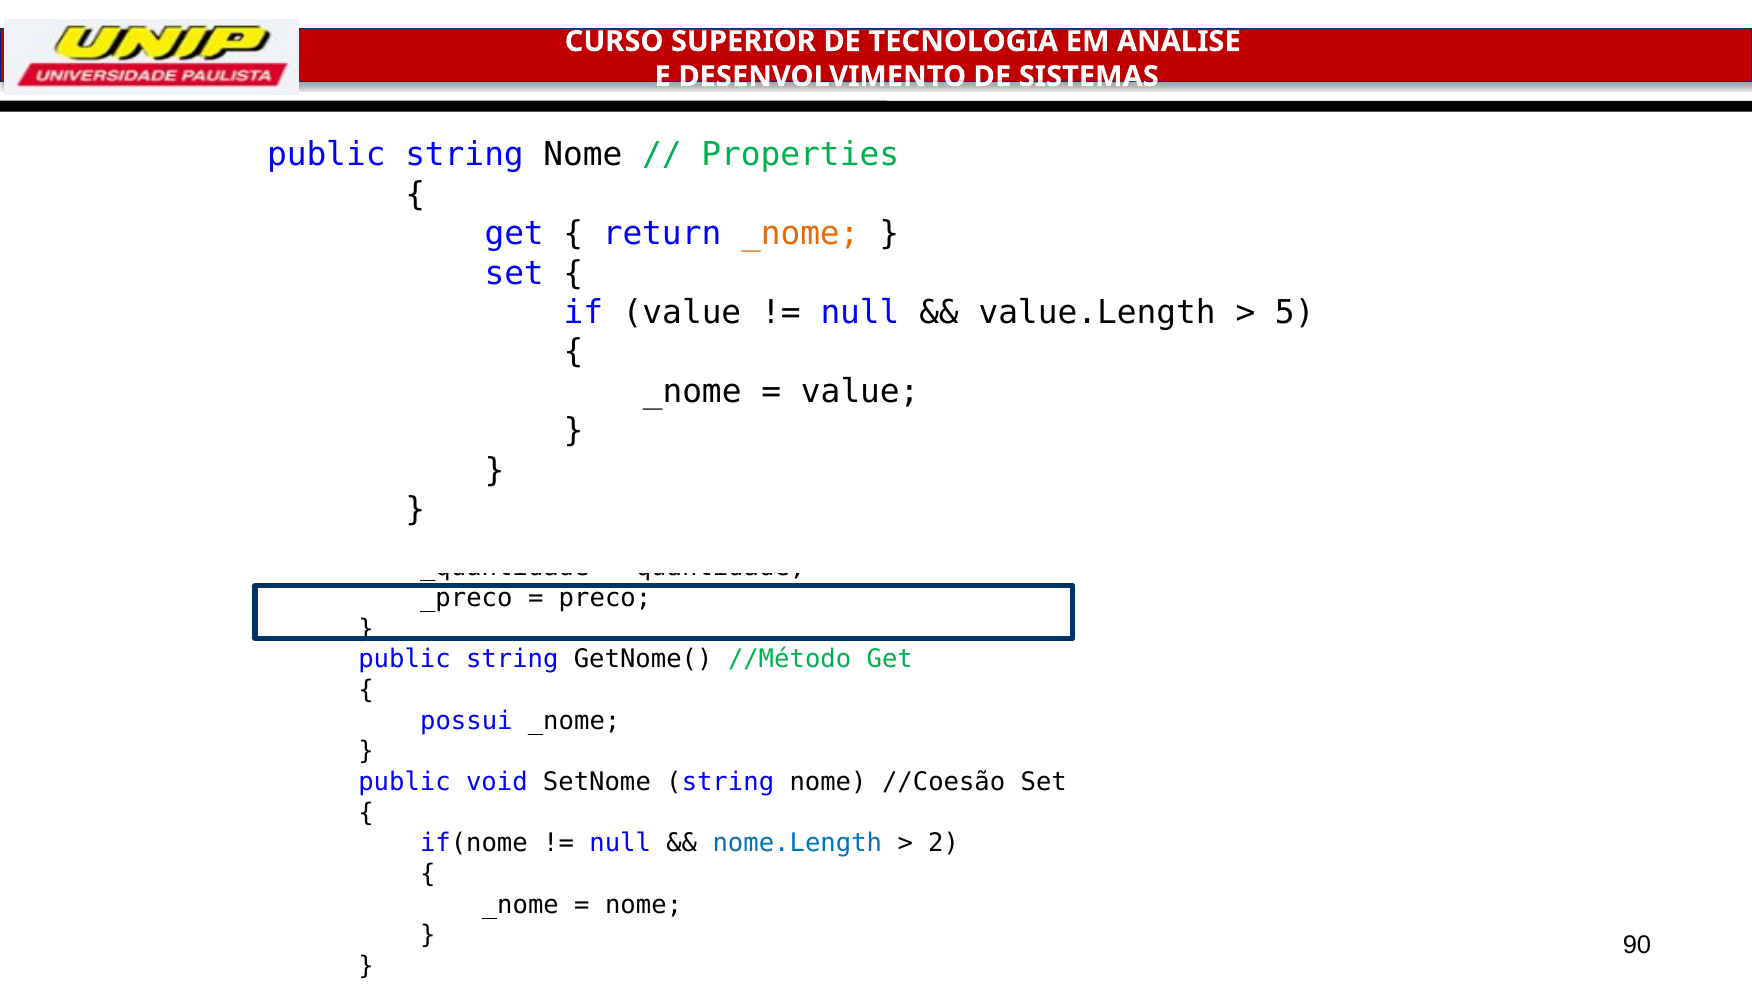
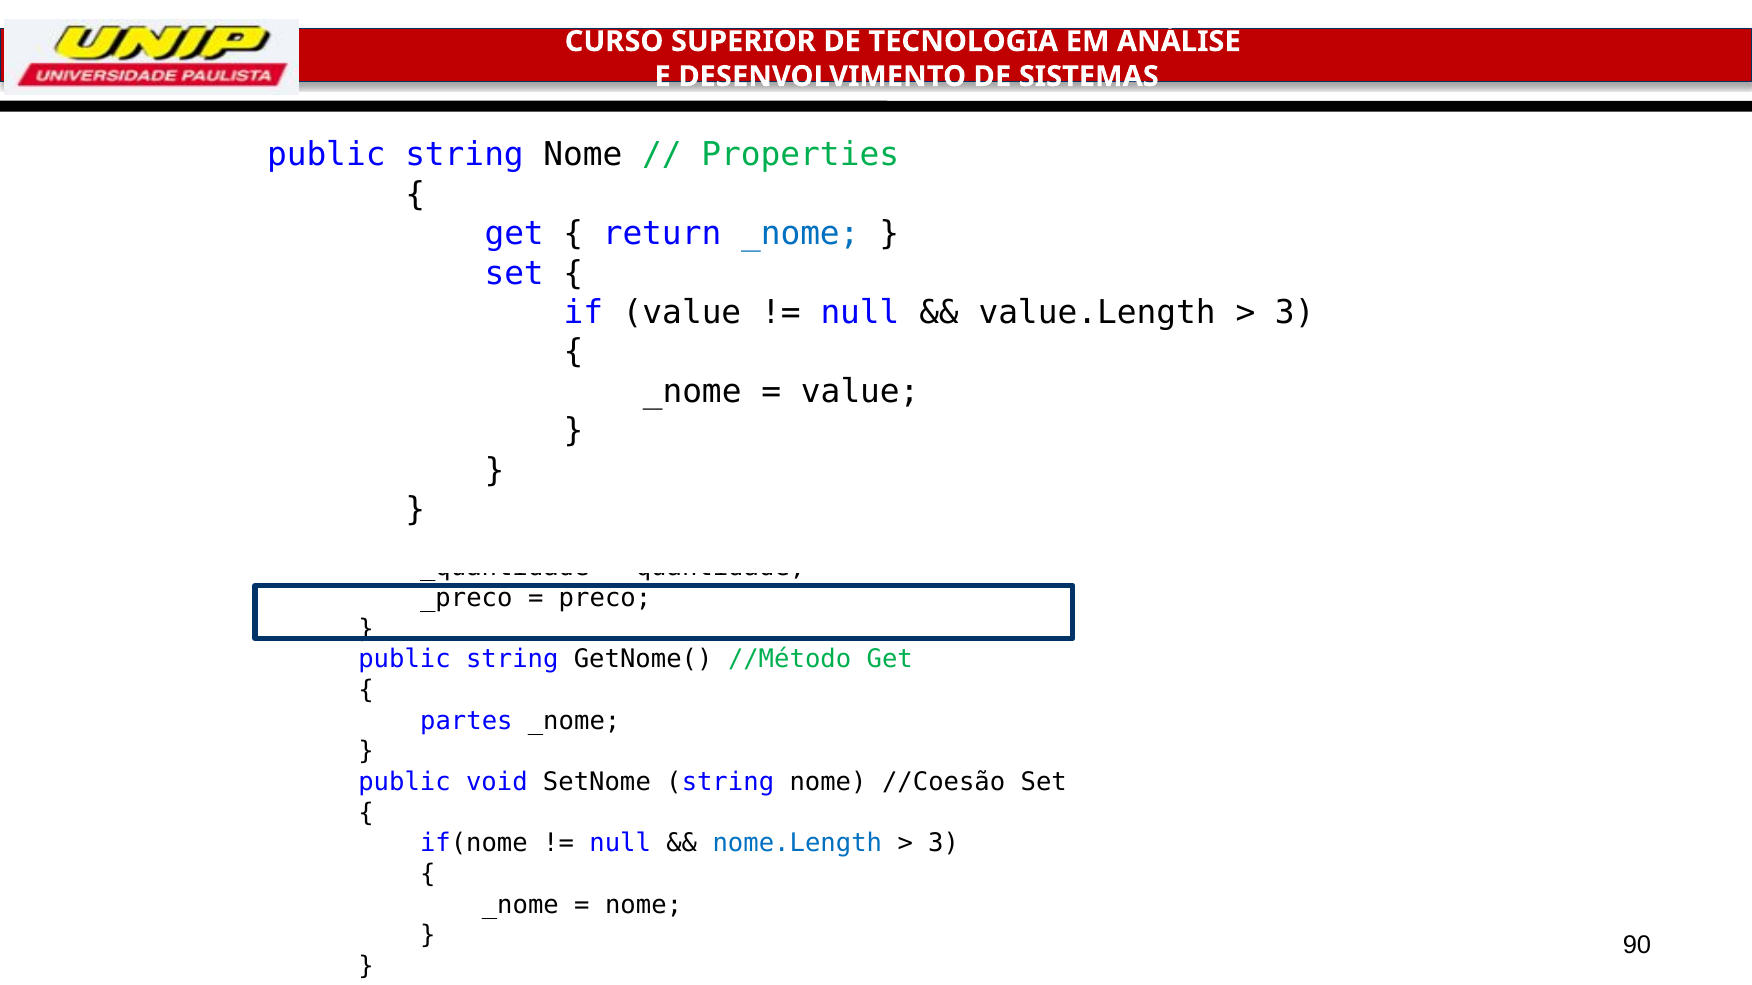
_nome colour: orange -> blue (800, 234)
5: 5 -> 3 (1295, 313)
possui: possui -> partes (466, 721)
2: 2 -> 3 (944, 844)
